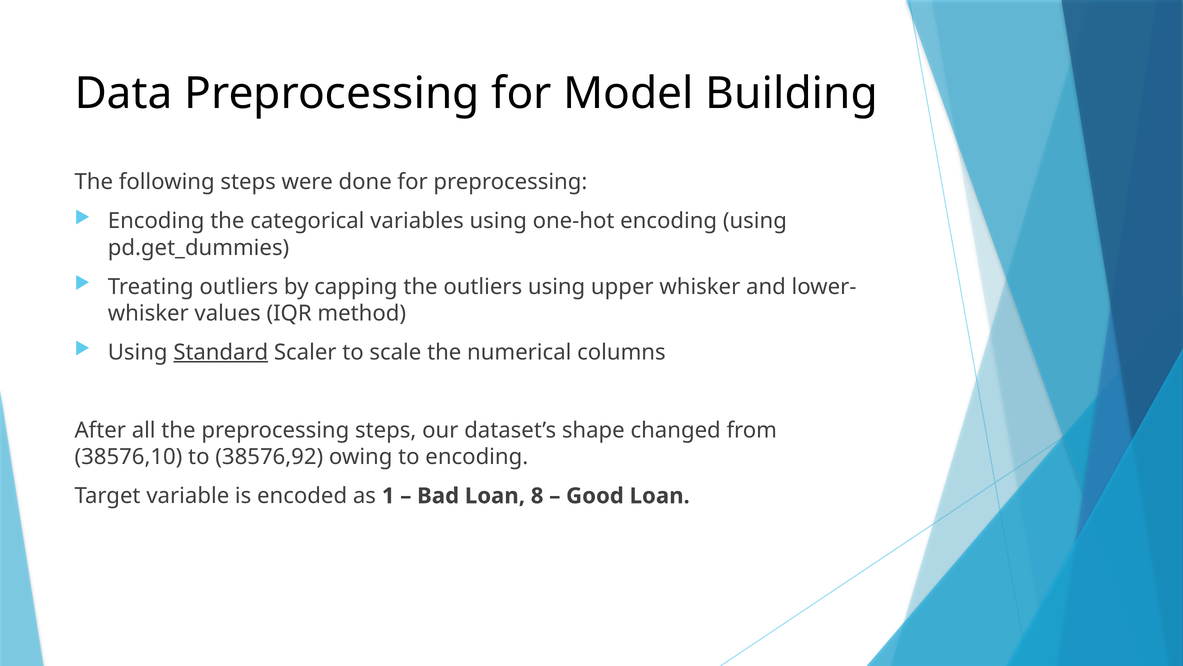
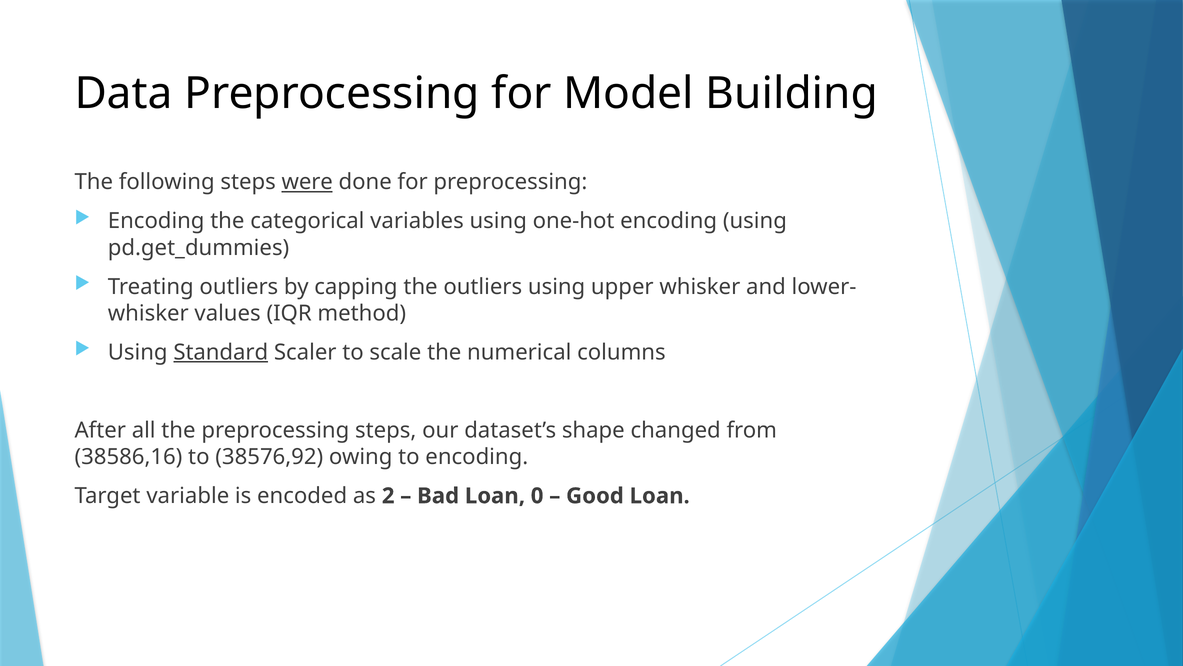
were underline: none -> present (307, 182)
38576,10: 38576,10 -> 38586,16 (128, 457)
1: 1 -> 2 (388, 496)
8: 8 -> 0 (537, 496)
